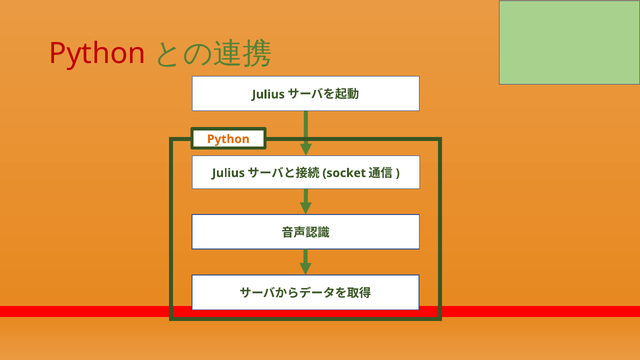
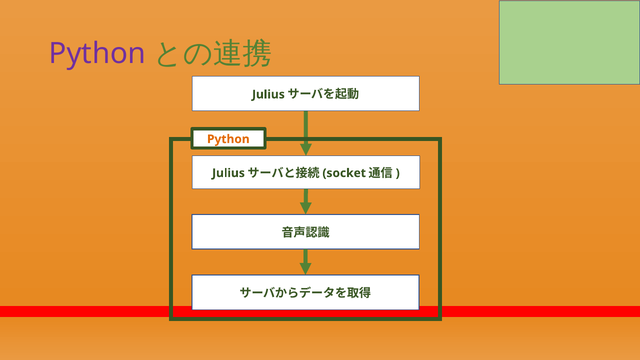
Python colour: red -> purple (97, 53)
